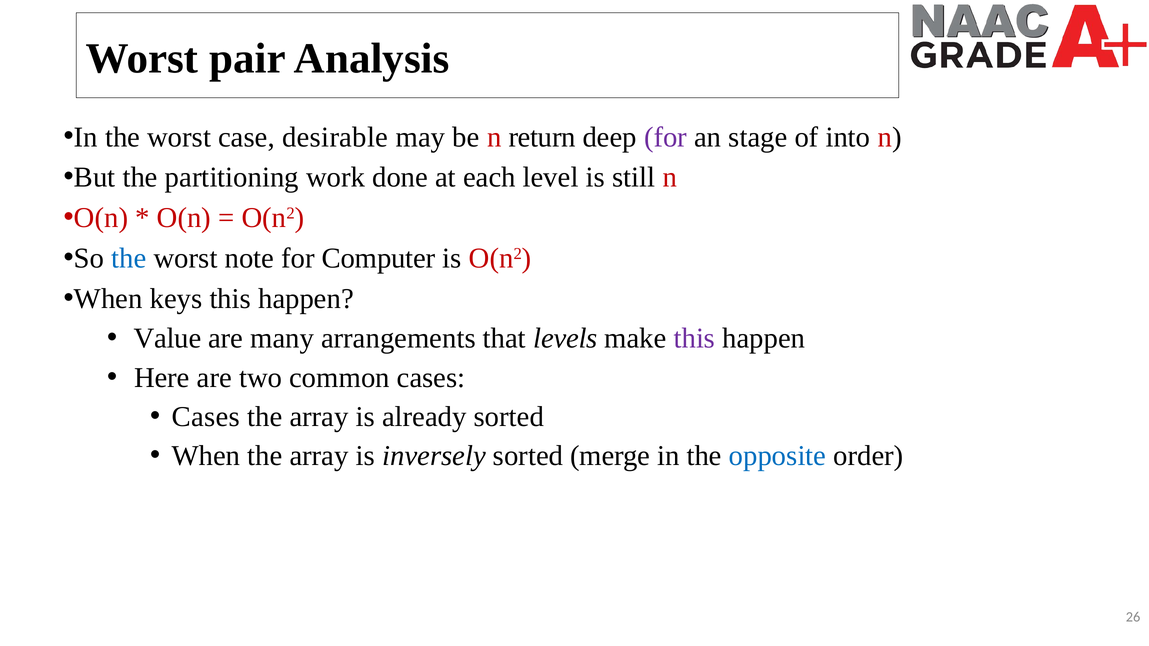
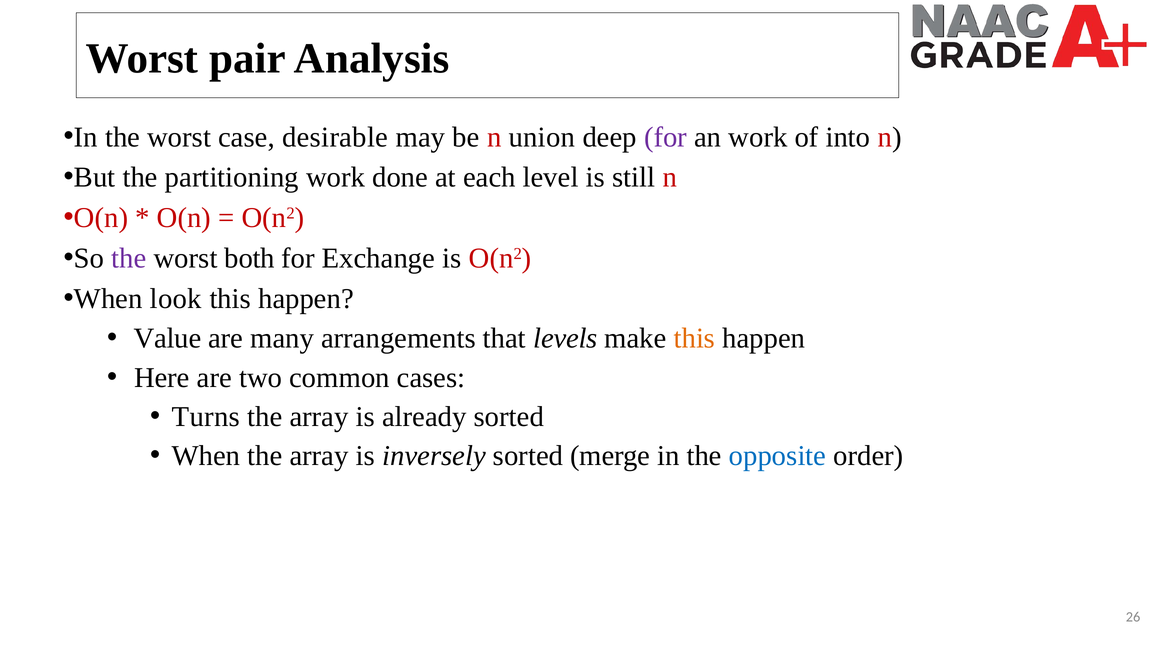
return: return -> union (542, 137)
an stage: stage -> work (758, 137)
the colour: blue -> purple (129, 258)
note: note -> both (250, 258)
Computer: Computer -> Exchange (378, 258)
keys: keys -> look (176, 299)
this colour: purple -> orange (694, 338)
Cases: Cases -> Turns (206, 417)
